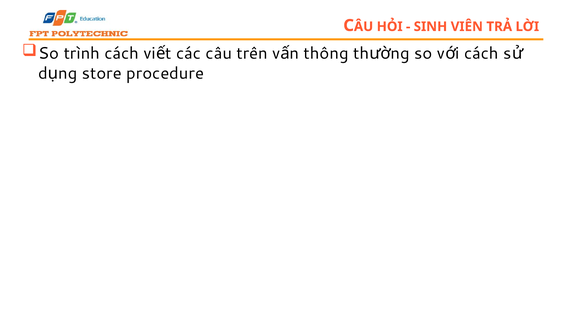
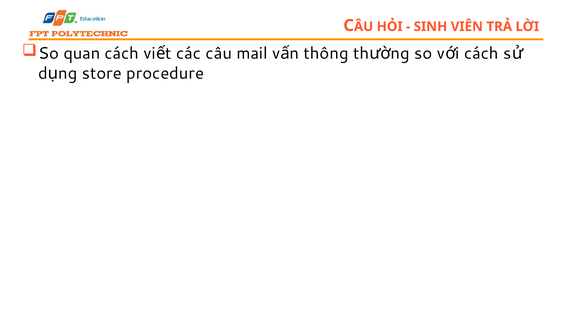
trình: trình -> quan (82, 53)
trên: trên -> mail (252, 53)
